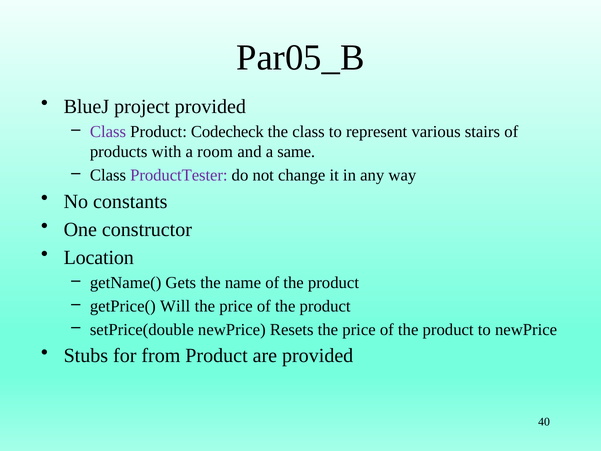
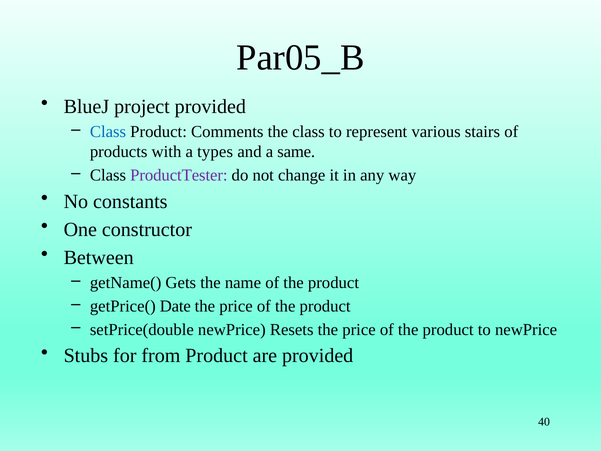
Class colour: purple -> blue (108, 132)
Codecheck: Codecheck -> Comments (227, 132)
room: room -> types (215, 152)
Location: Location -> Between (99, 257)
Will: Will -> Date (175, 306)
